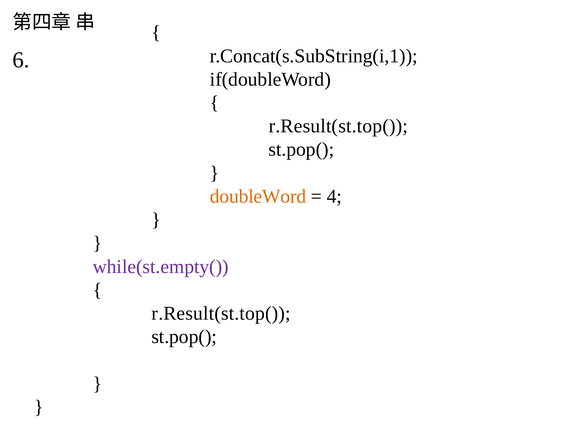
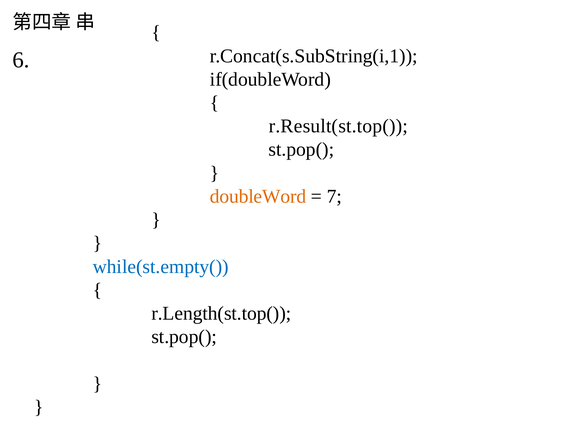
4: 4 -> 7 (334, 197)
while(st.empty( colour: purple -> blue (161, 267)
r.Result(st.top(: r.Result(st.top( -> r.Length(st.top( (221, 314)
